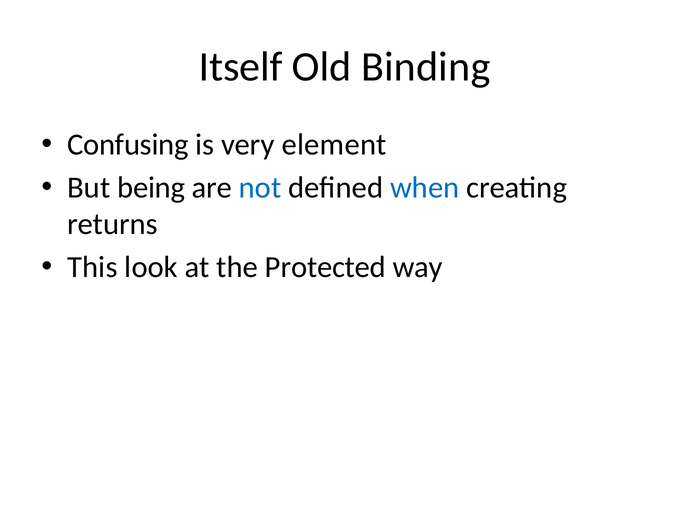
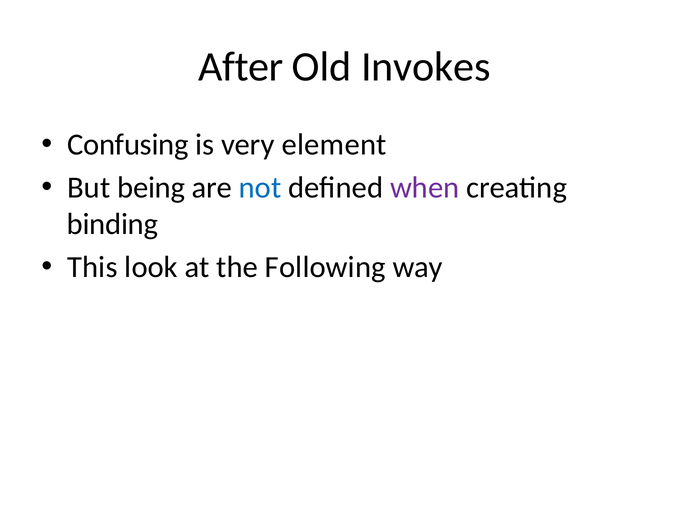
Itself: Itself -> After (241, 67)
Binding: Binding -> Invokes (426, 67)
when colour: blue -> purple (425, 188)
returns: returns -> binding (112, 225)
Protected: Protected -> Following (325, 267)
